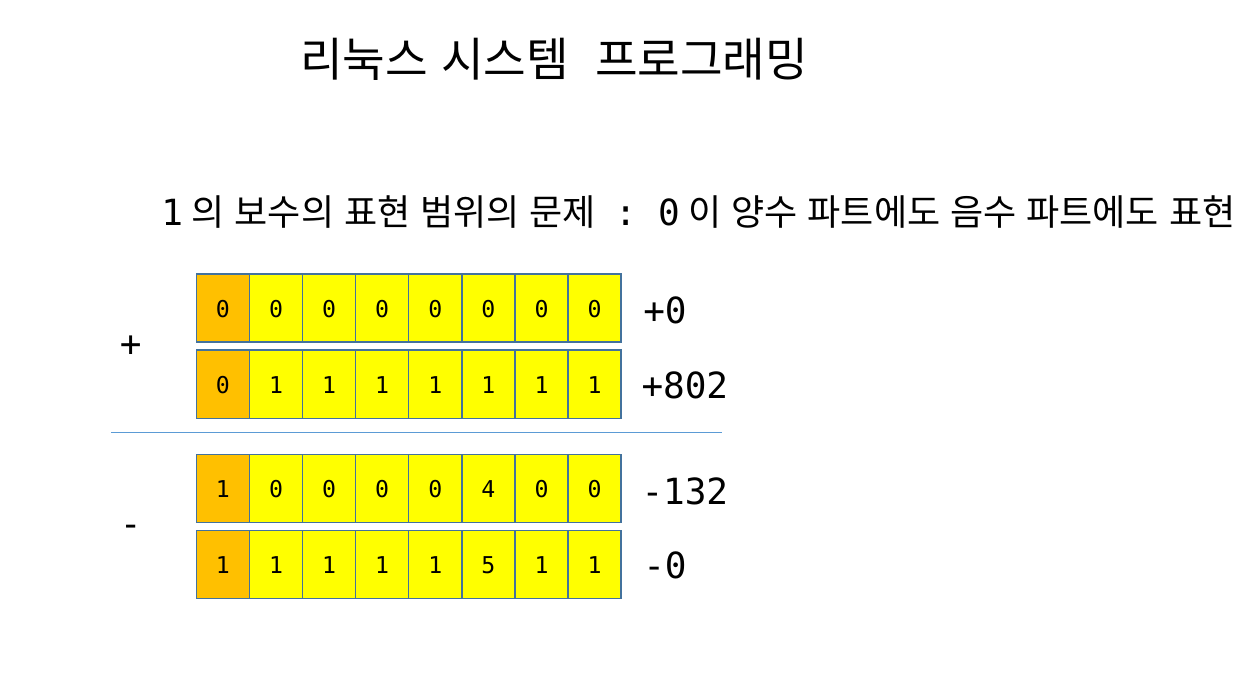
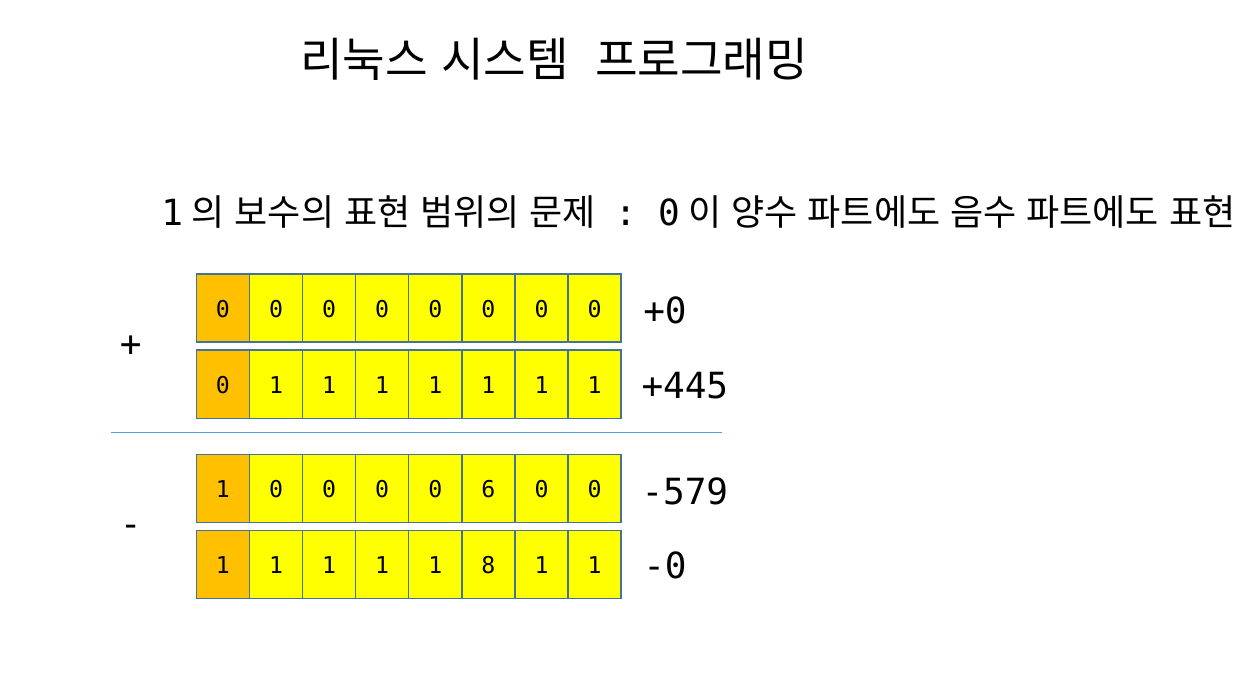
+802: +802 -> +445 (685, 386)
-132: -132 -> -579 (685, 493)
4: 4 -> 6 (488, 490)
5: 5 -> 8 (488, 566)
